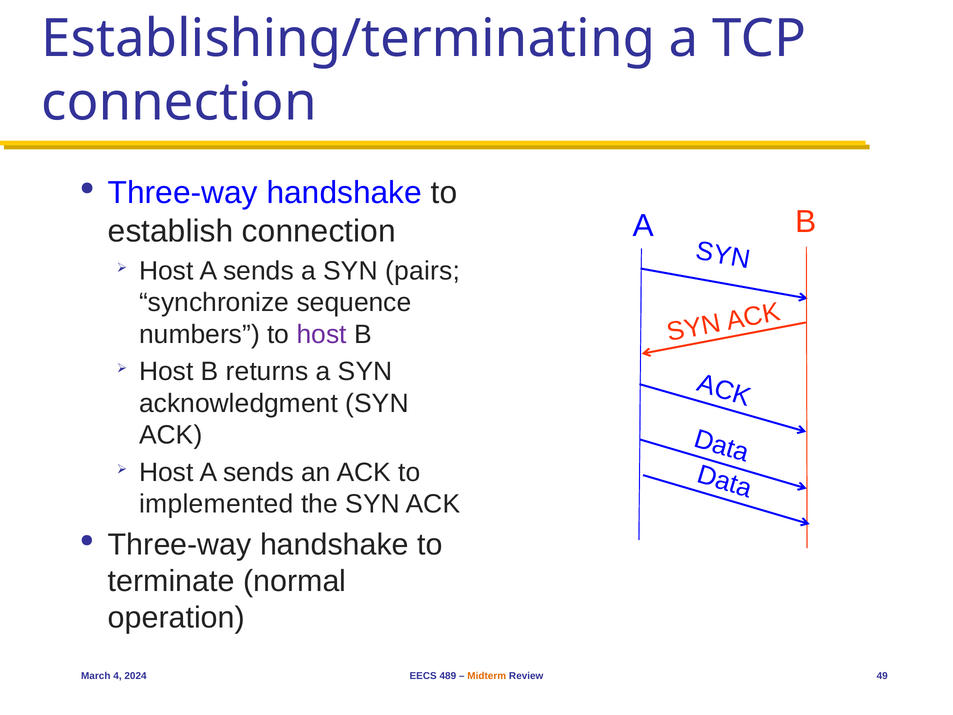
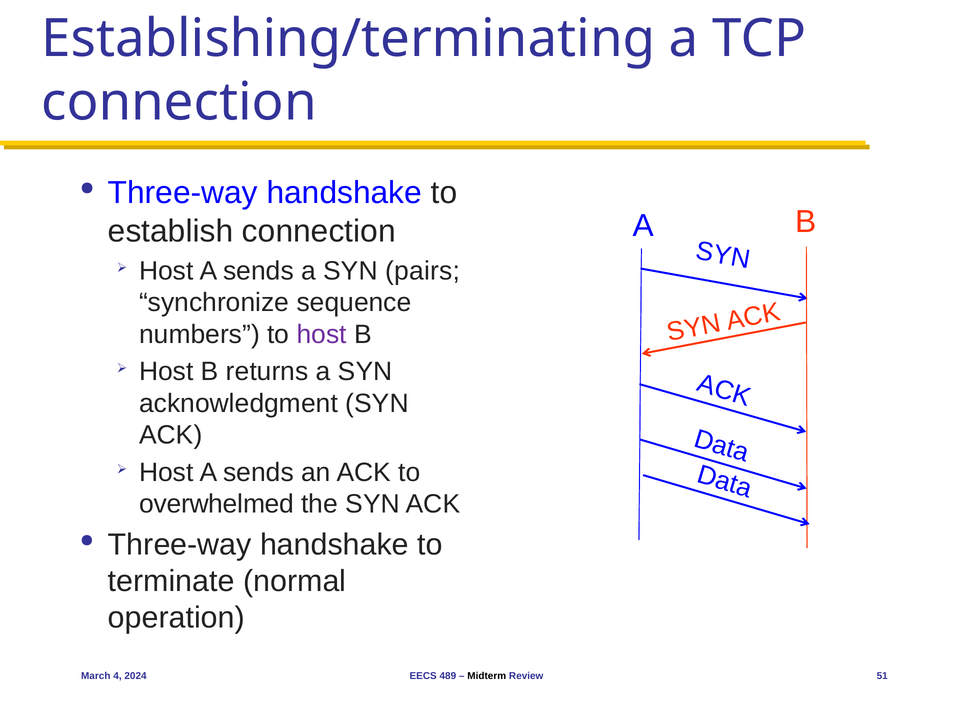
implemented: implemented -> overwhelmed (217, 504)
Midterm colour: orange -> black (487, 676)
49: 49 -> 51 (882, 676)
